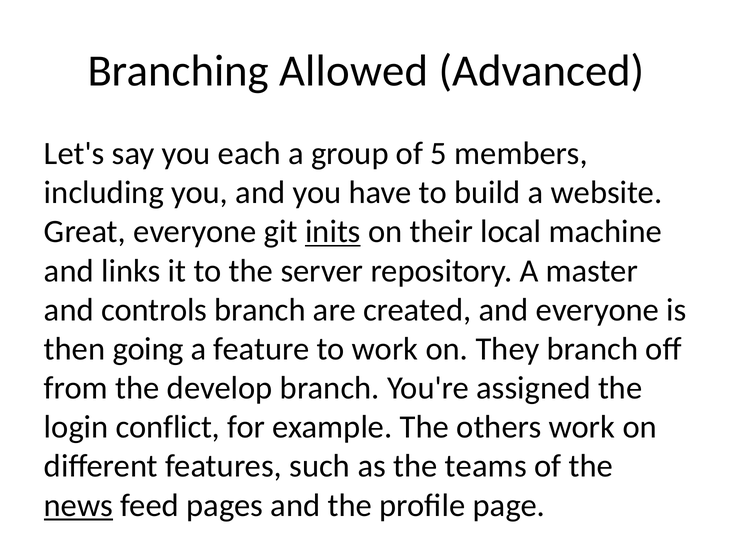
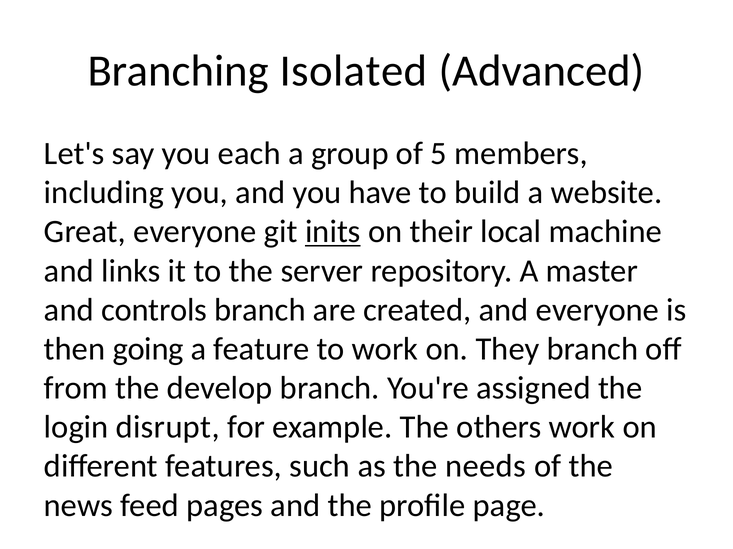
Allowed: Allowed -> Isolated (354, 71)
conflict: conflict -> disrupt (168, 428)
teams: teams -> needs (486, 467)
news underline: present -> none (78, 506)
